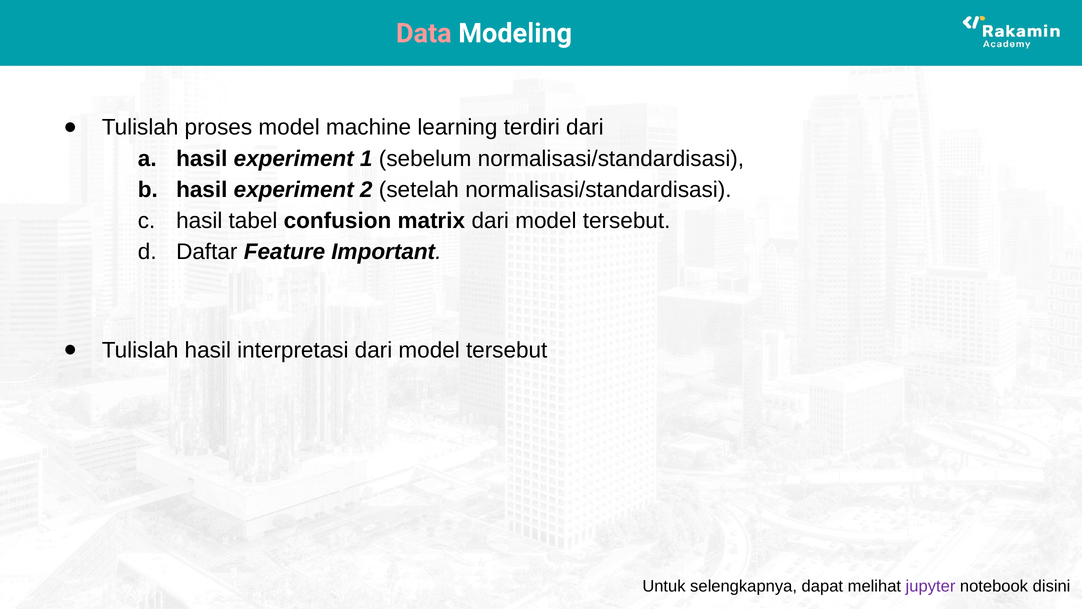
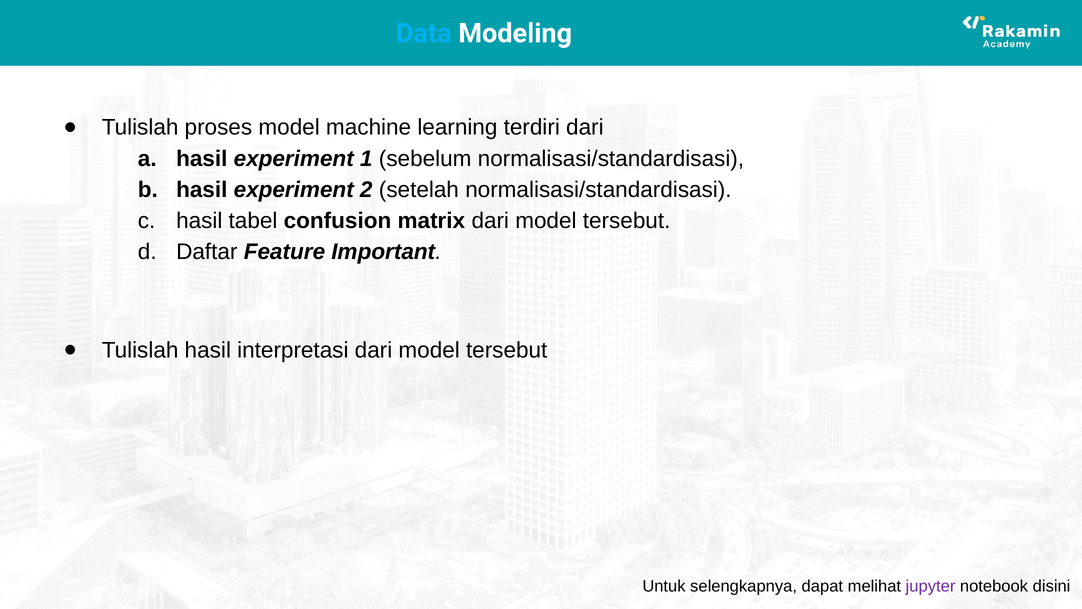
Data colour: pink -> light blue (424, 33)
